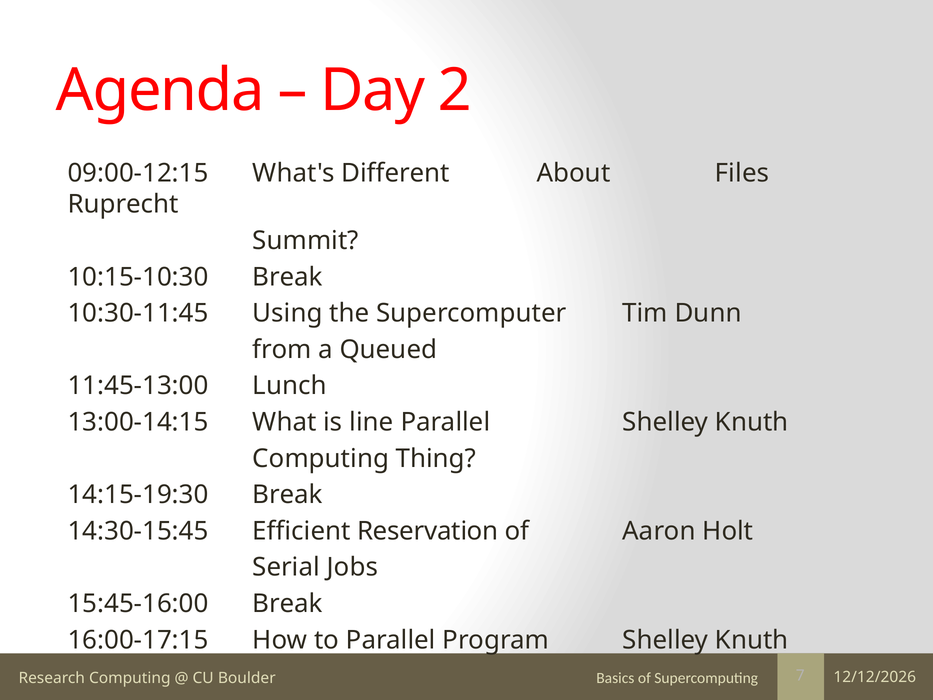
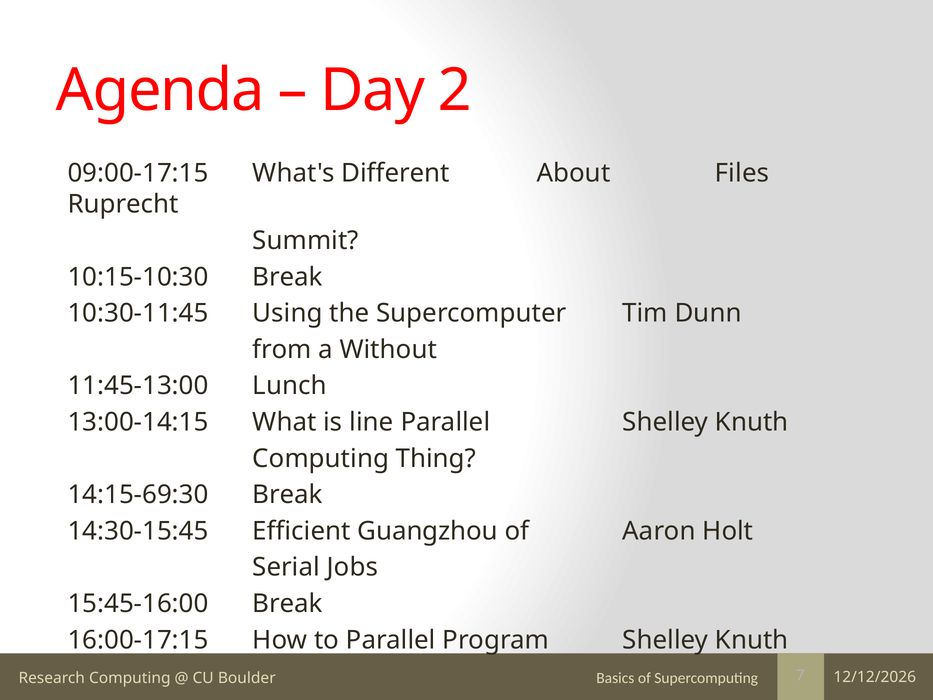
09:00-12:15: 09:00-12:15 -> 09:00-17:15 (138, 173)
Queued: Queued -> Without (388, 349)
14:15-19:30: 14:15-19:30 -> 14:15-69:30 (138, 495)
Reservation: Reservation -> Guangzhou (428, 531)
